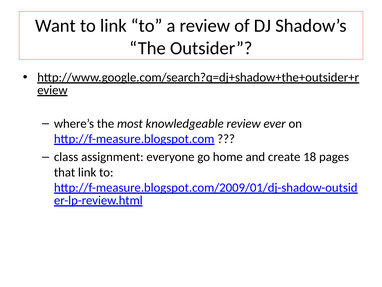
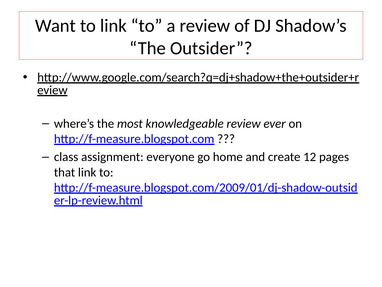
18: 18 -> 12 (310, 157)
